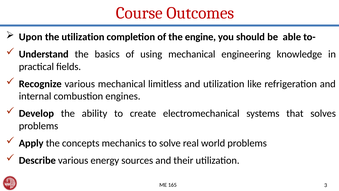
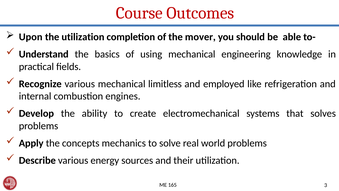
engine: engine -> mover (200, 37)
and utilization: utilization -> employed (224, 84)
